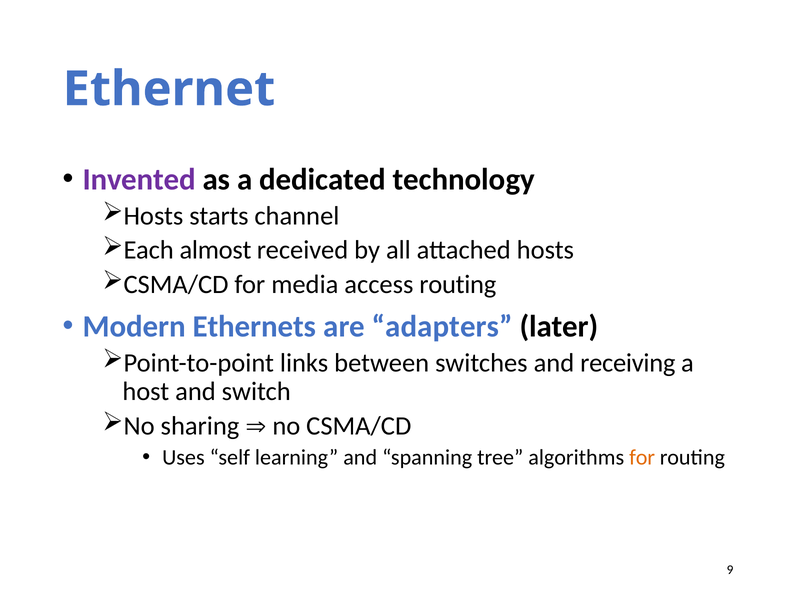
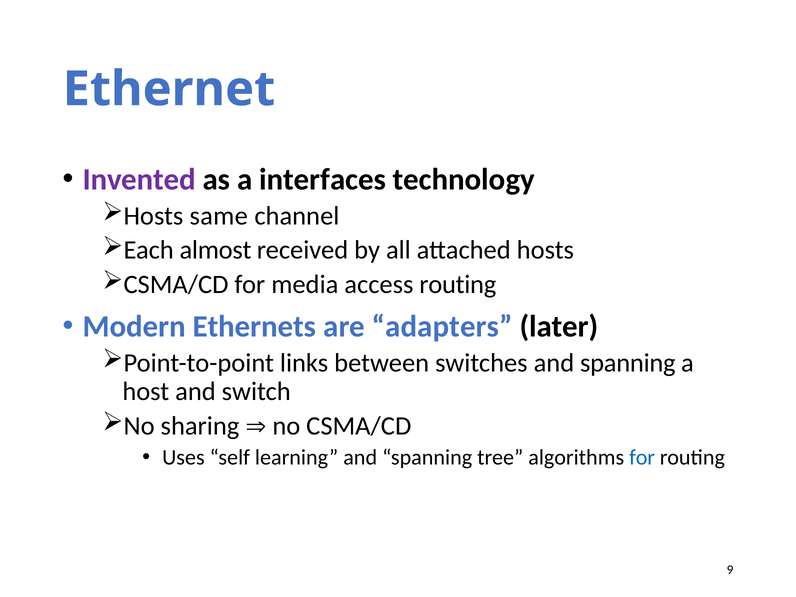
dedicated: dedicated -> interfaces (323, 179)
starts: starts -> same (219, 216)
switches and receiving: receiving -> spanning (628, 363)
for colour: orange -> blue (642, 458)
